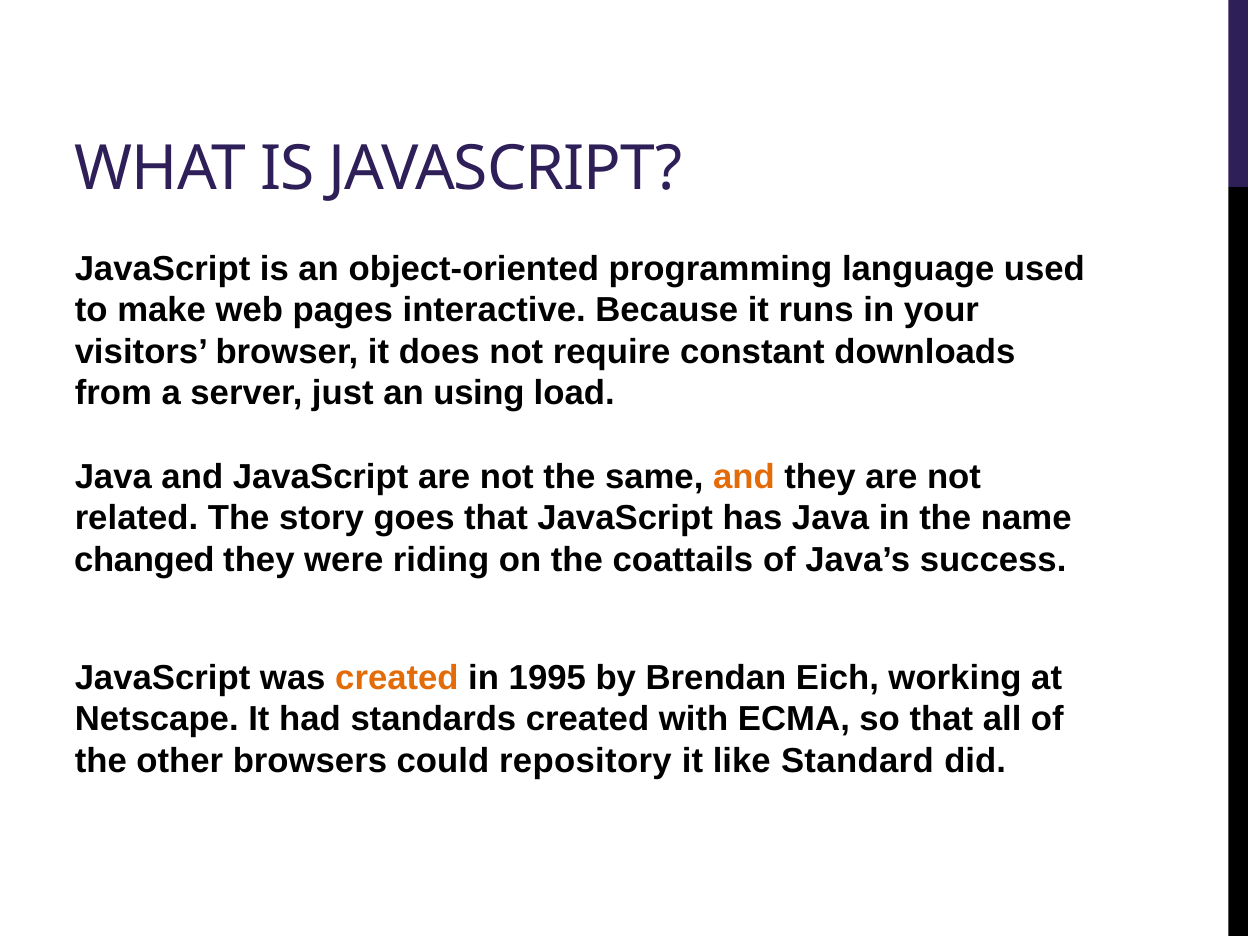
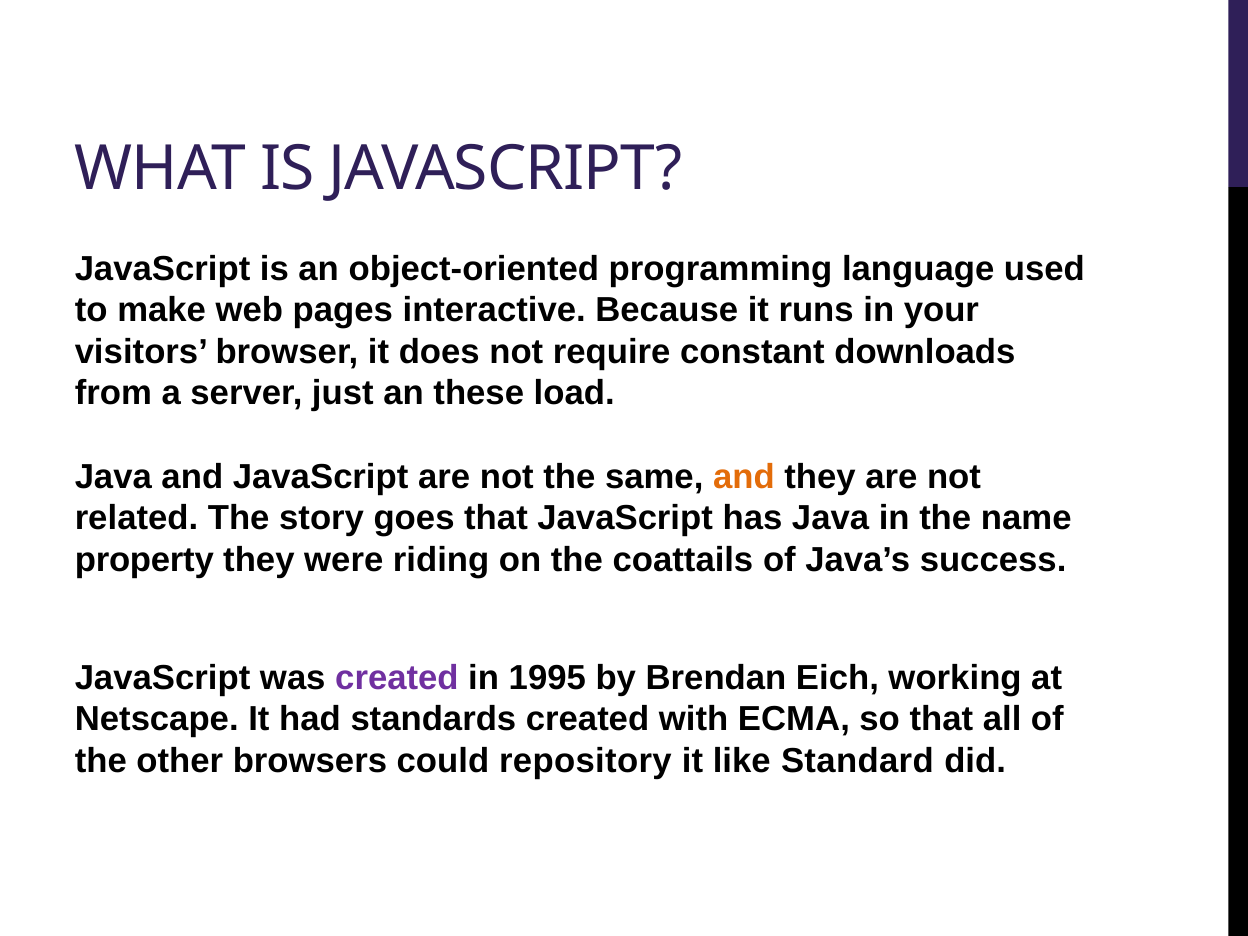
using: using -> these (479, 394)
changed: changed -> property (144, 560)
created colour: orange -> purple (397, 678)
